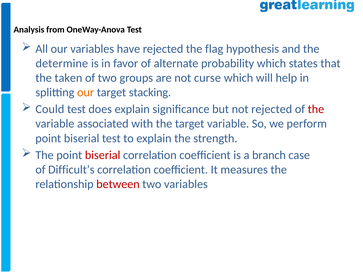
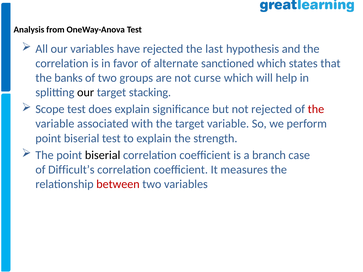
flag: flag -> last (214, 49)
determine: determine -> correlation (62, 63)
probability: probability -> sanctioned (228, 63)
taken: taken -> banks (68, 78)
our colour: orange -> black (86, 92)
Could: Could -> Scope (50, 109)
biserial colour: red -> black (103, 155)
